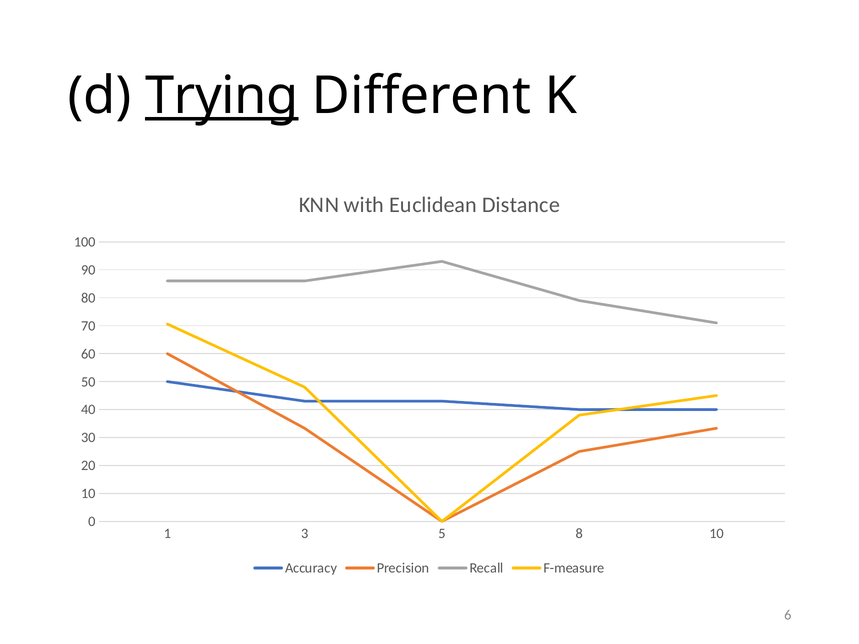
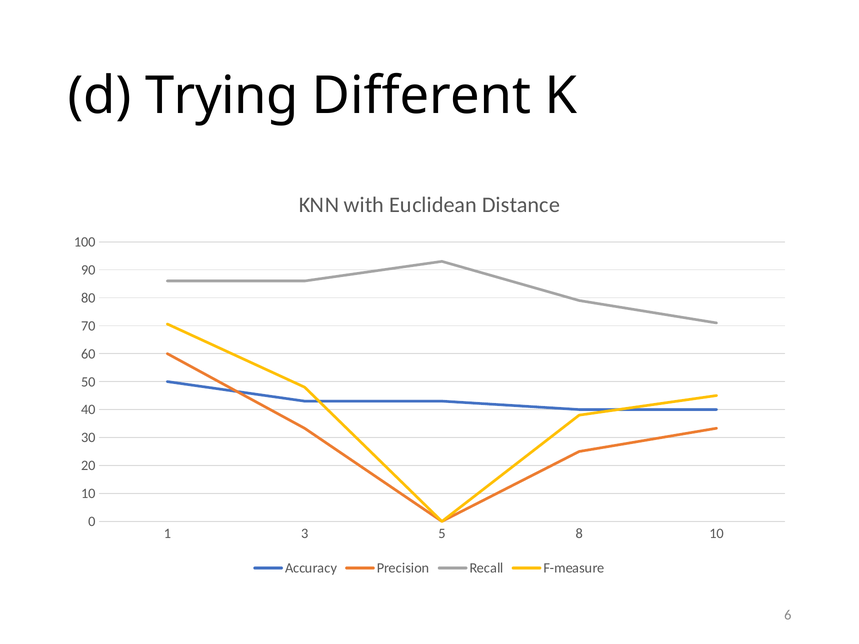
Trying underline: present -> none (222, 96)
